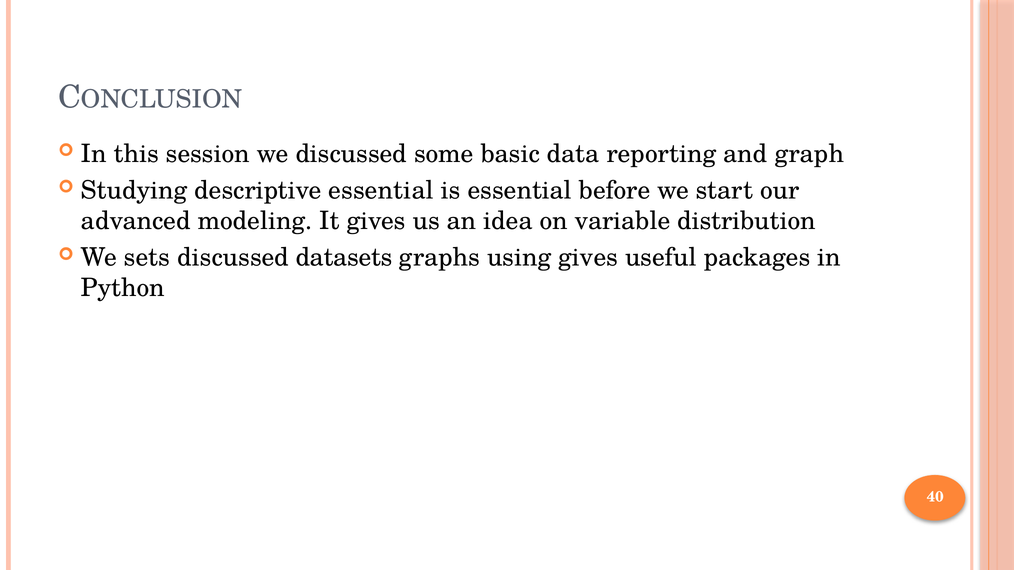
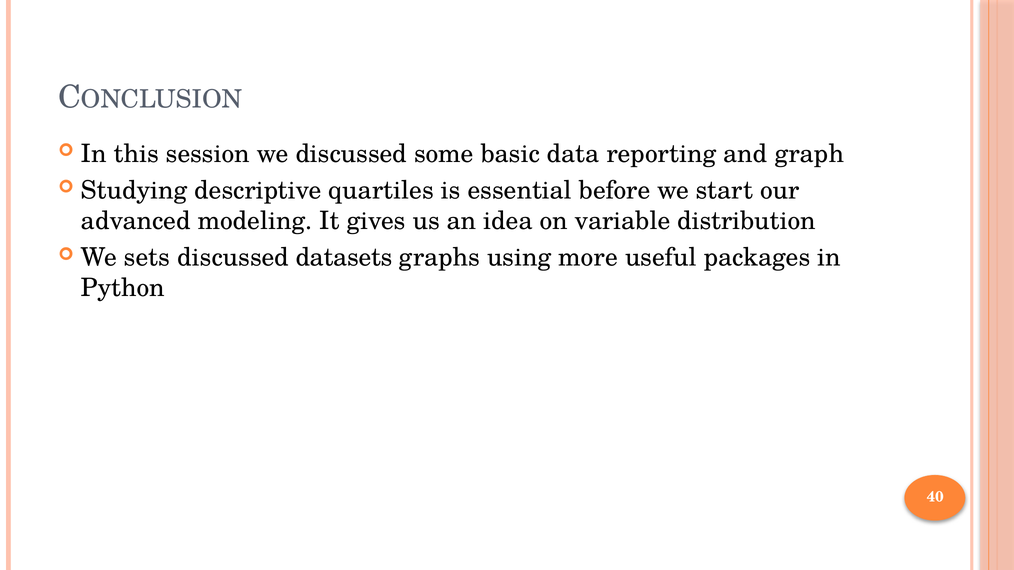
descriptive essential: essential -> quartiles (381, 191)
using gives: gives -> more (588, 258)
